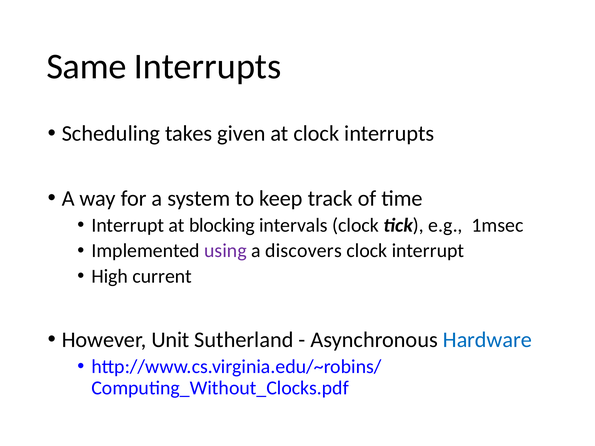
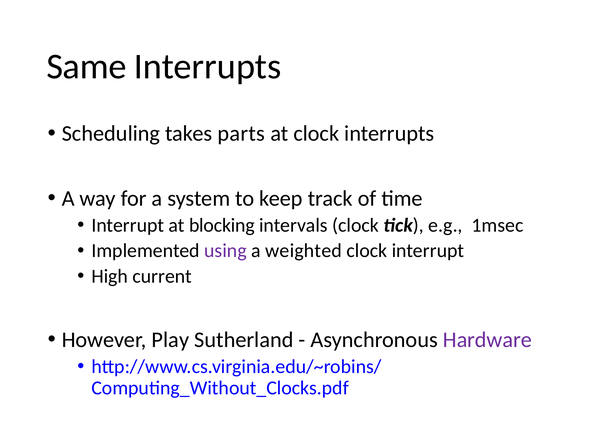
given: given -> parts (241, 134)
discovers: discovers -> weighted (304, 251)
Unit: Unit -> Play (170, 340)
Hardware colour: blue -> purple (487, 340)
